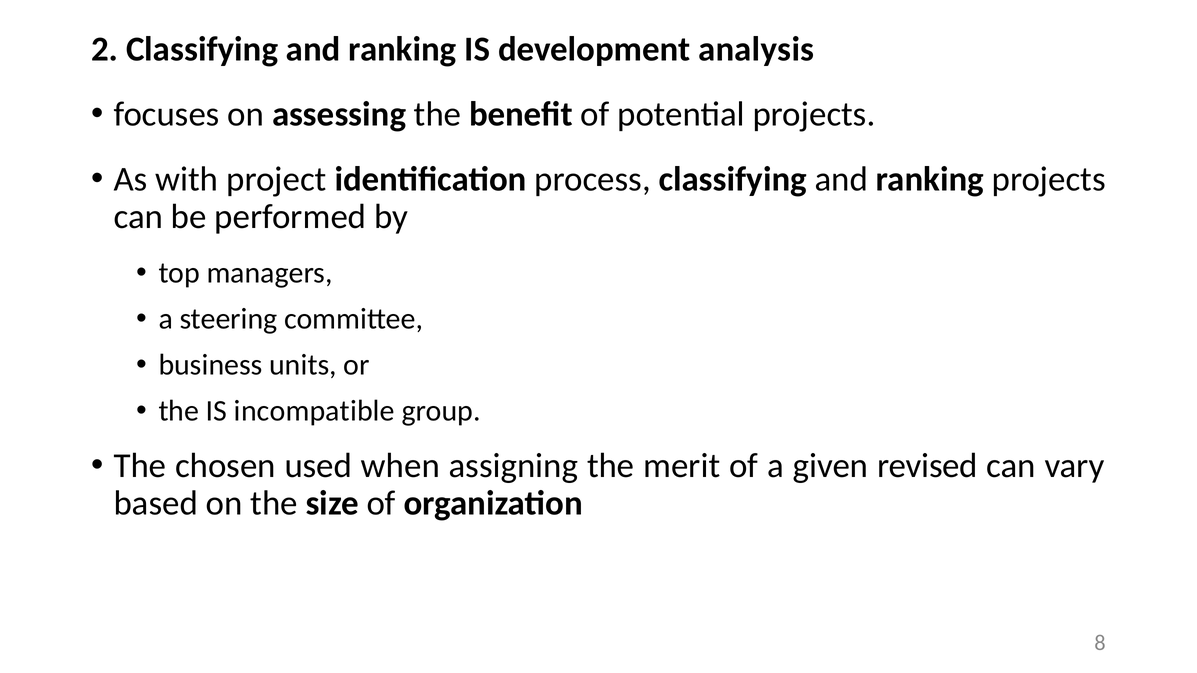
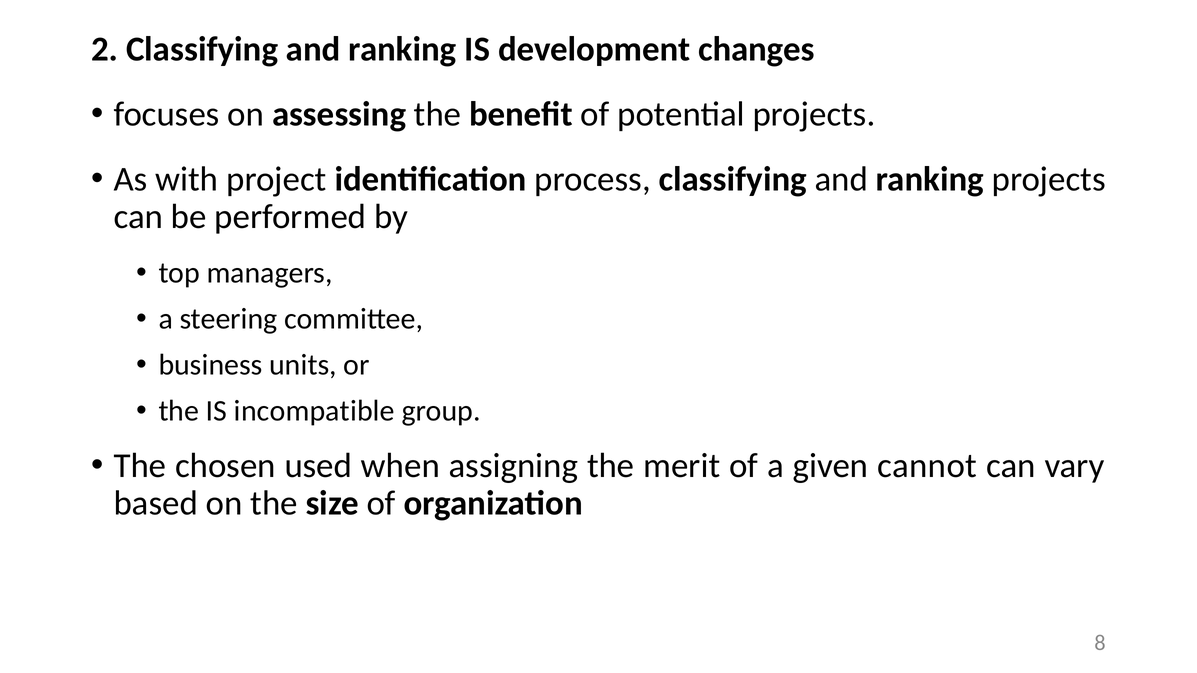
analysis: analysis -> changes (756, 49)
revised: revised -> cannot (927, 466)
